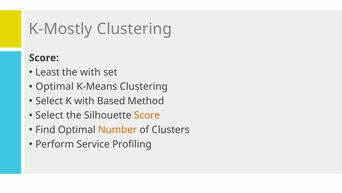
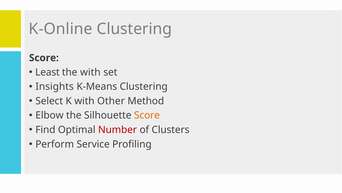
K-Mostly: K-Mostly -> K-Online (61, 29)
Optimal: Optimal -> Insights (55, 86)
Based: Based -> Other (111, 101)
Select: Select -> Elbow (49, 115)
Number colour: orange -> red (118, 129)
